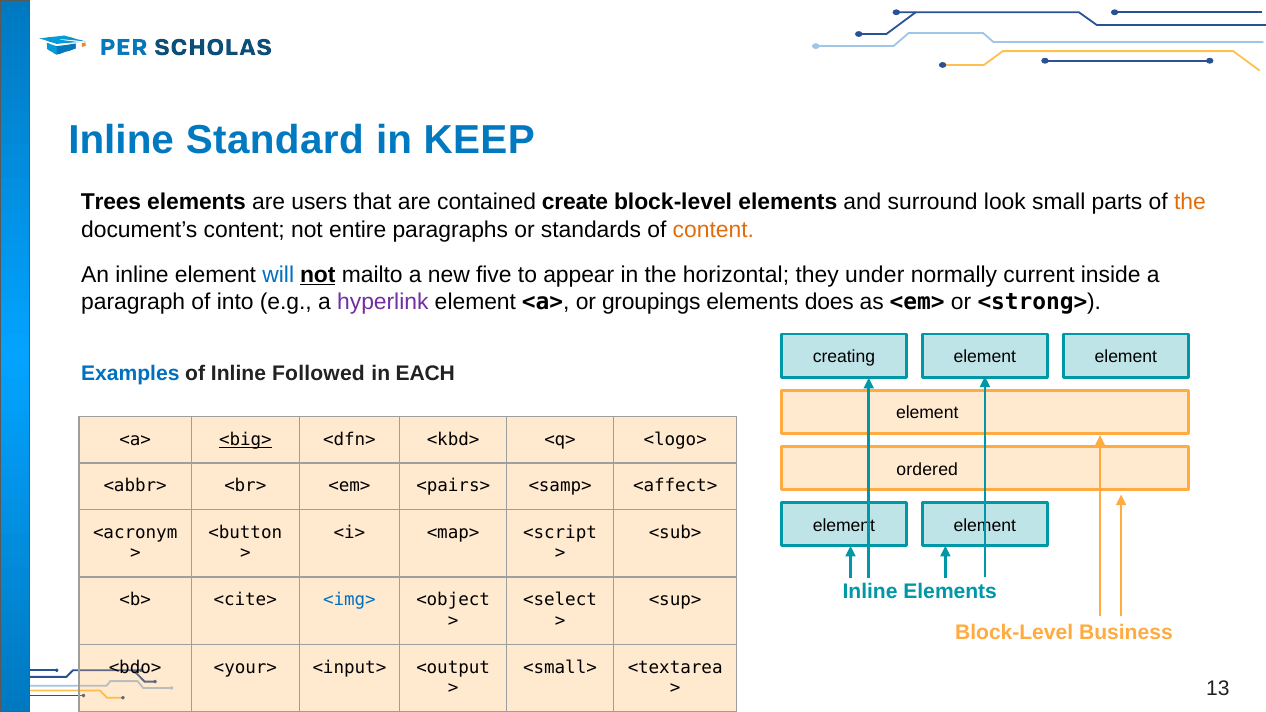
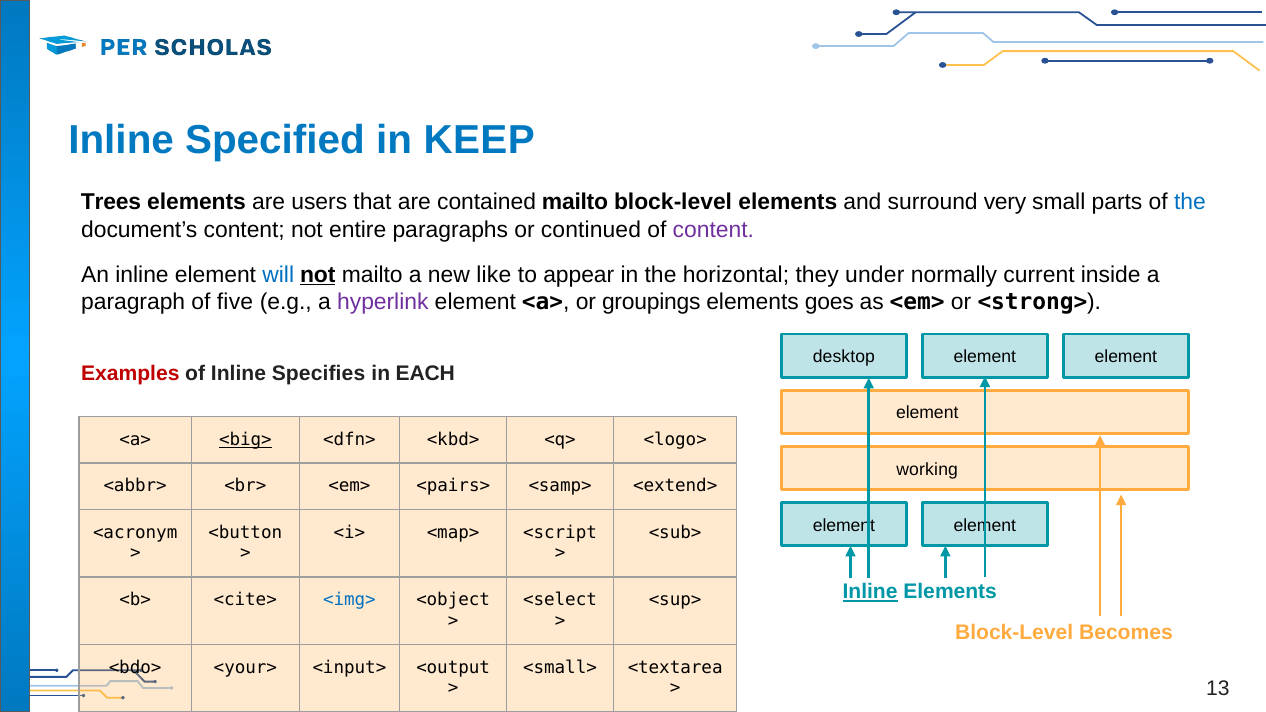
Standard: Standard -> Specified (275, 141)
contained create: create -> mailto (575, 202)
look: look -> very (1005, 202)
the colour: orange -> blue (1190, 202)
standards: standards -> continued (591, 230)
content colour: orange -> purple (713, 230)
five: five -> like (494, 275)
into: into -> five (235, 302)
does: does -> goes (829, 302)
creating: creating -> desktop (844, 357)
Examples colour: blue -> red (130, 373)
Followed: Followed -> Specifies (319, 373)
ordered: ordered -> working (927, 469)
<affect>: <affect> -> <extend> (675, 486)
Inline underline: none -> present (870, 592)
Business: Business -> Becomes (1126, 633)
